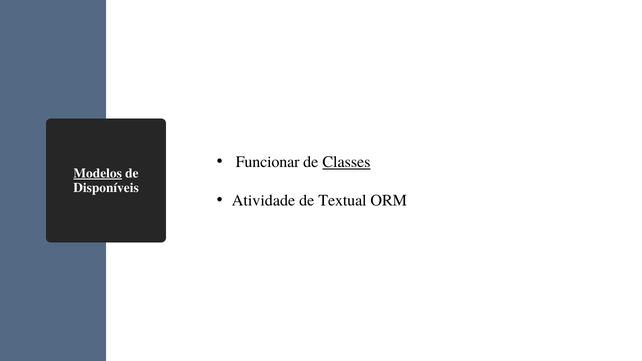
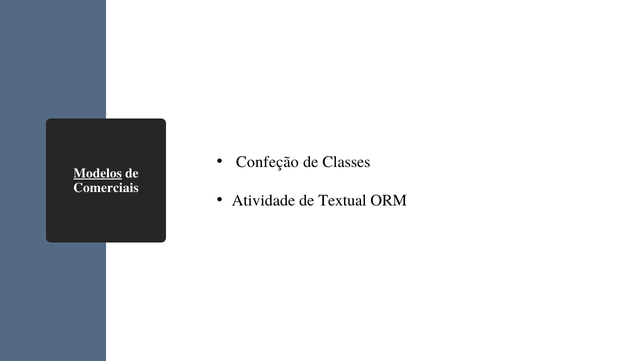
Funcionar: Funcionar -> Confeção (267, 162)
Classes underline: present -> none (346, 162)
Disponíveis: Disponíveis -> Comerciais (106, 188)
